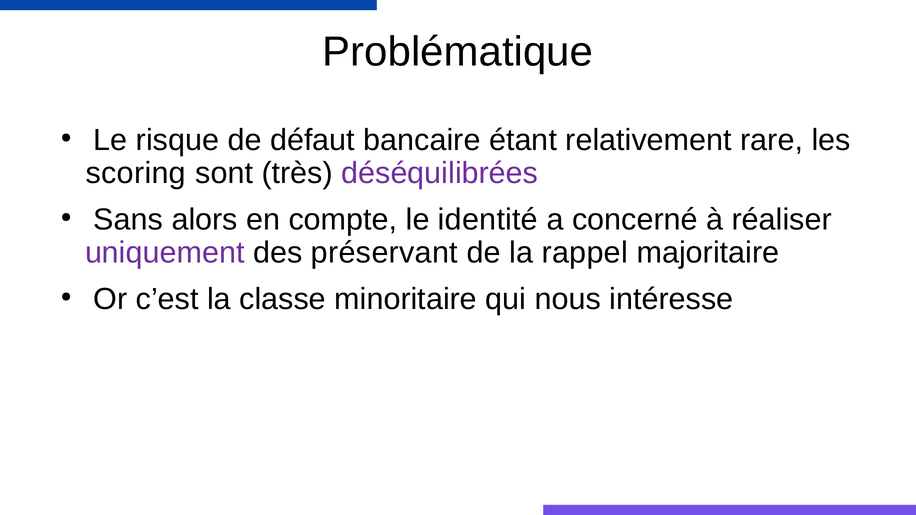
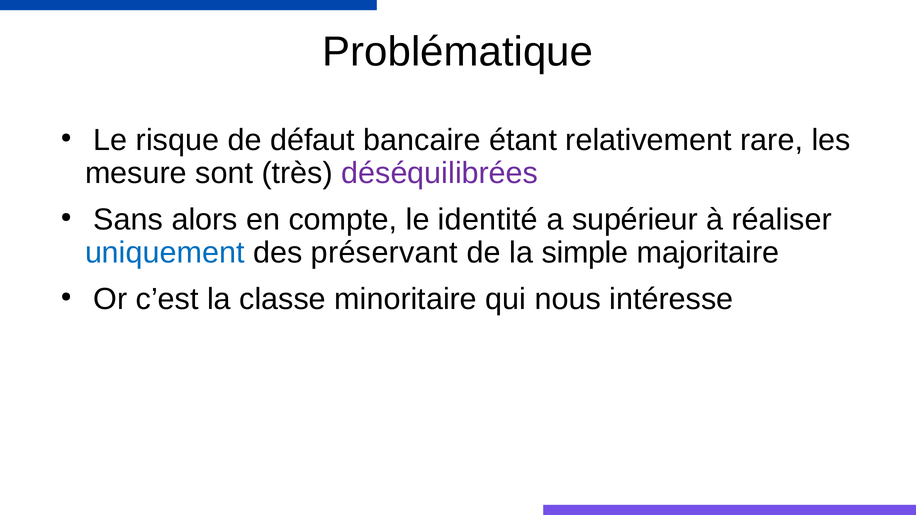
scoring: scoring -> mesure (136, 173)
concerné: concerné -> supérieur (635, 220)
uniquement colour: purple -> blue (165, 253)
rappel: rappel -> simple (585, 253)
